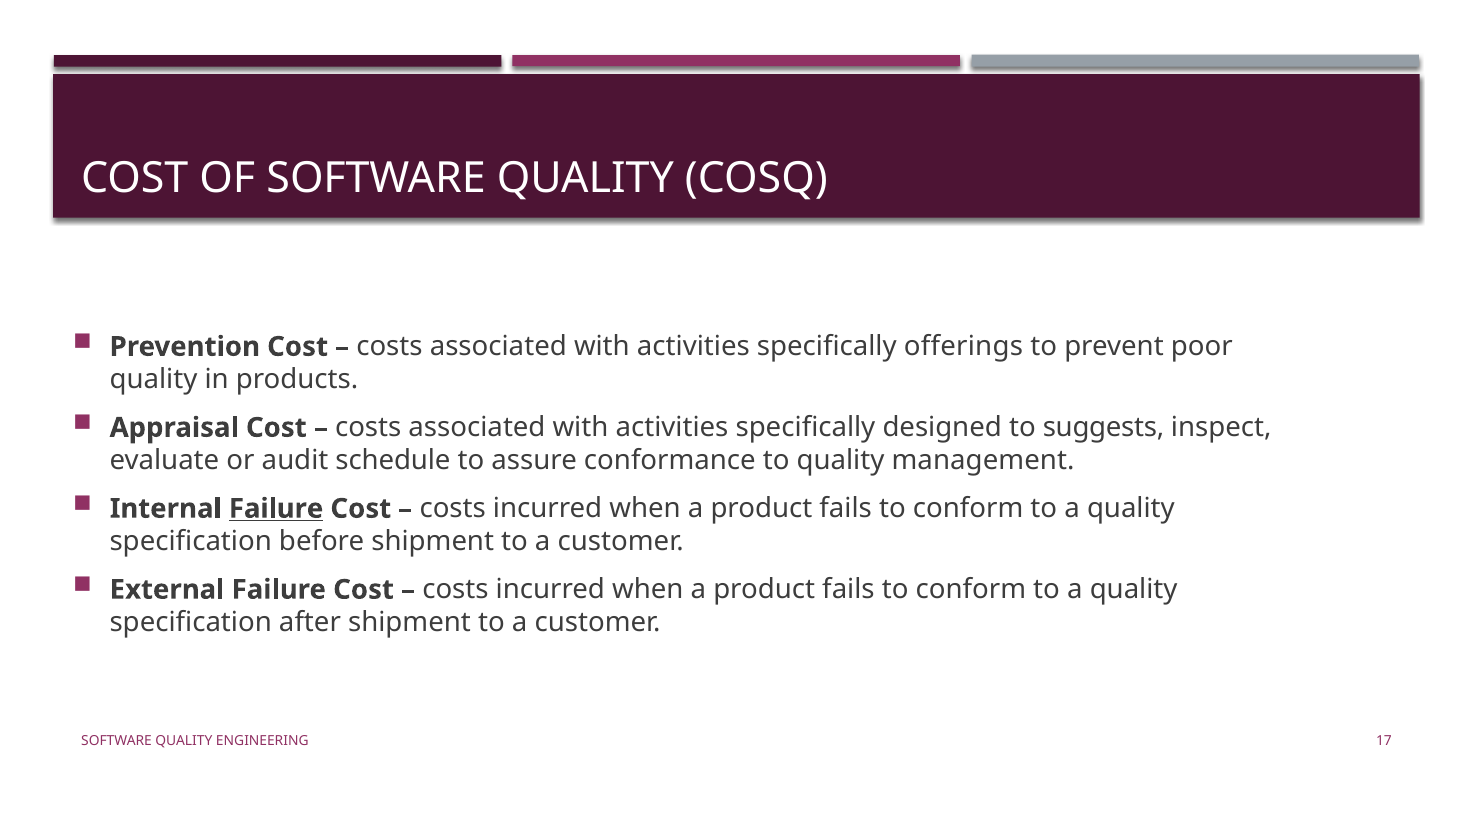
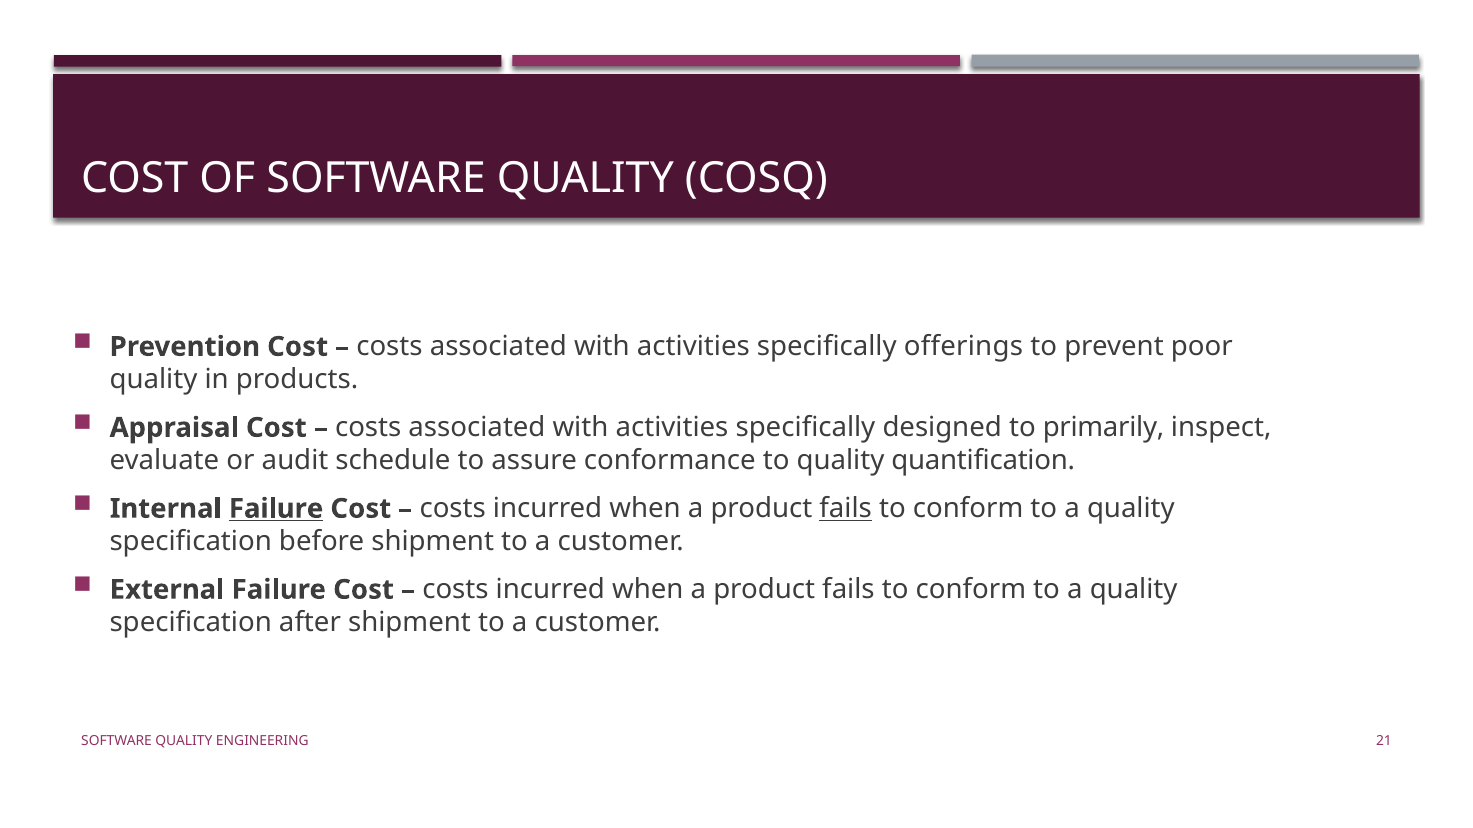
suggests: suggests -> primarily (1104, 428)
management: management -> quantification (983, 461)
fails underline: none -> present (846, 509)
17: 17 -> 21 (1384, 741)
